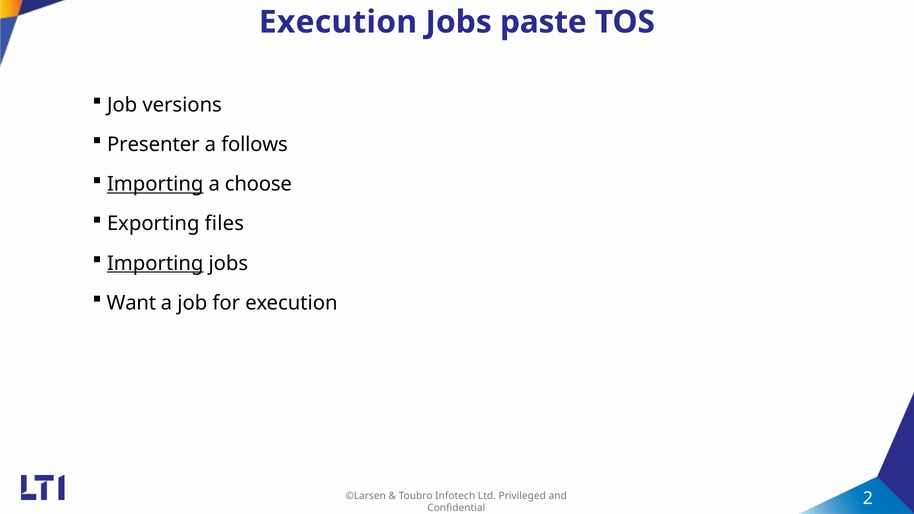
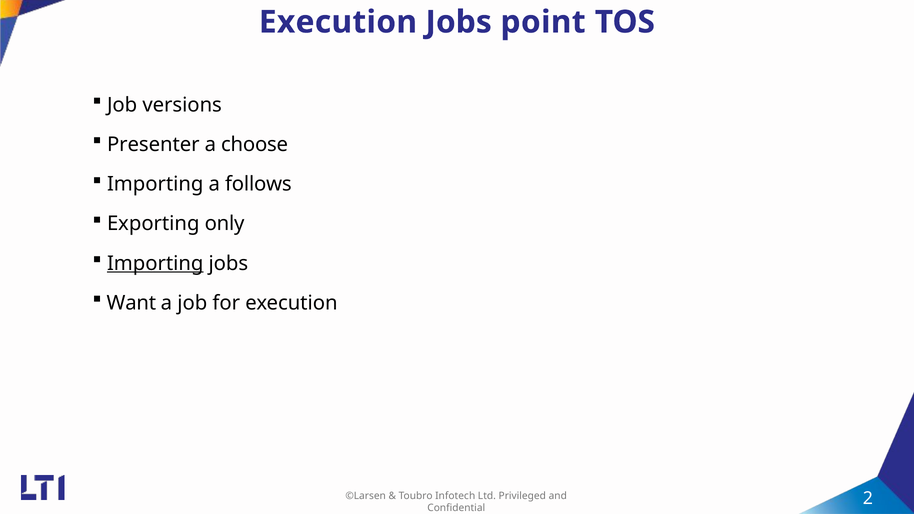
paste: paste -> point (543, 22)
follows: follows -> choose (255, 145)
Importing underline: present -> none (155, 184)
choose: choose -> follows (258, 184)
files: files -> only (225, 224)
